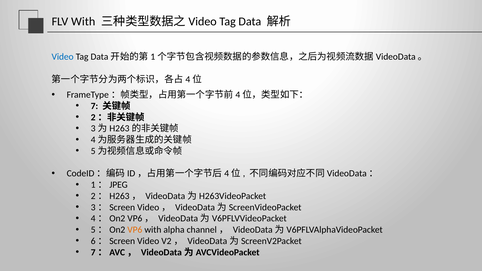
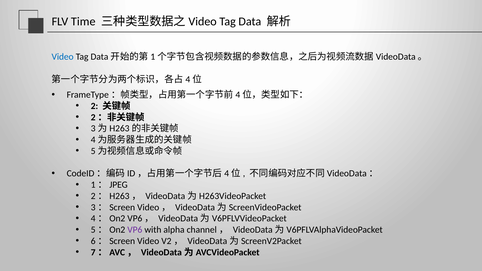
FLV With: With -> Time (83, 22)
7: 7 -> 2 (94, 106)
VP6 colour: orange -> purple (135, 230)
